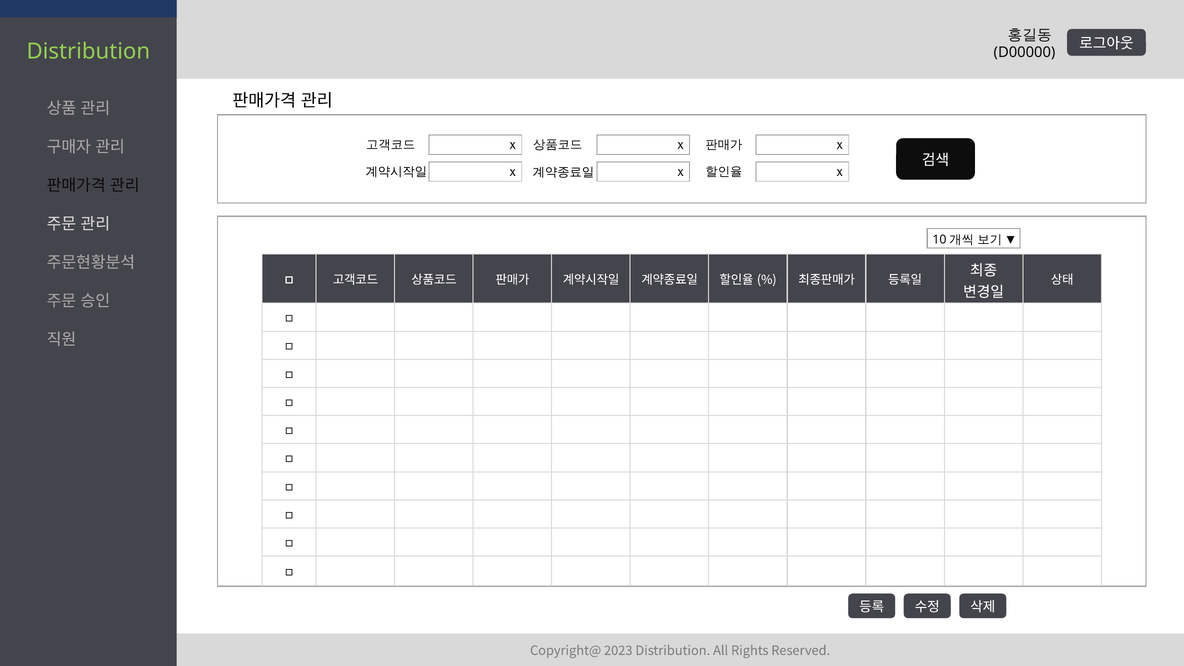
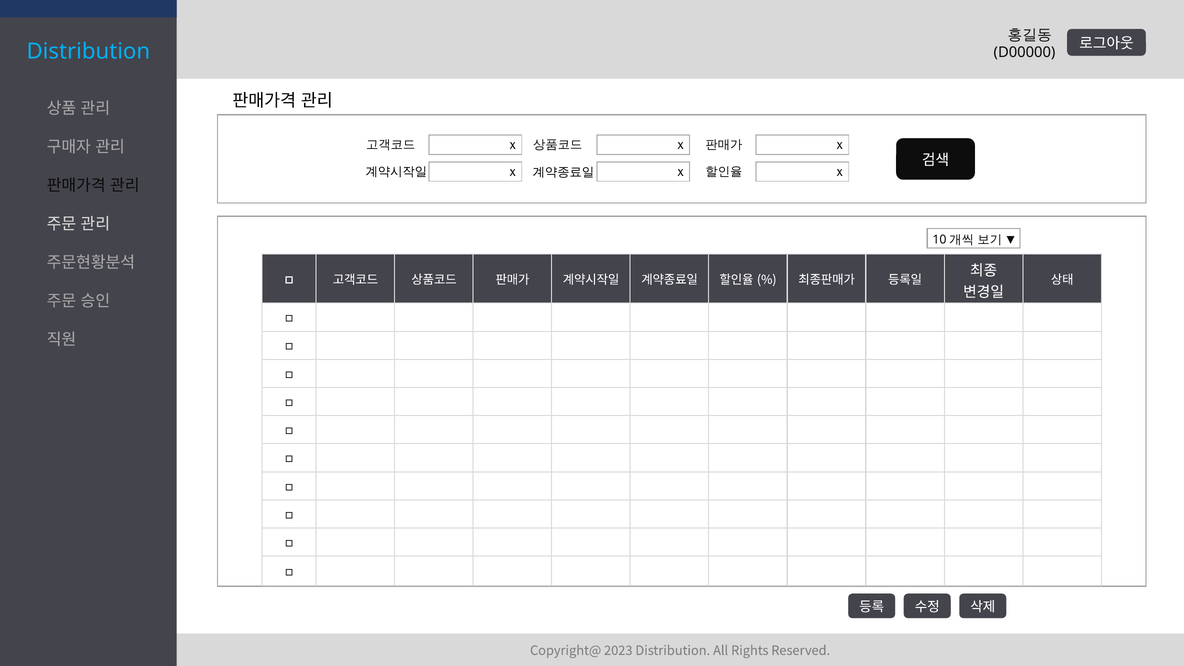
Distribution colour: light green -> light blue (88, 51)
